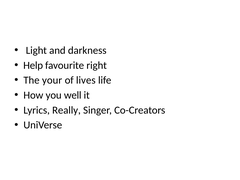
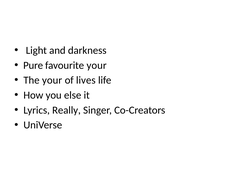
Help: Help -> Pure (33, 65)
favourite right: right -> your (97, 65)
well: well -> else (73, 95)
